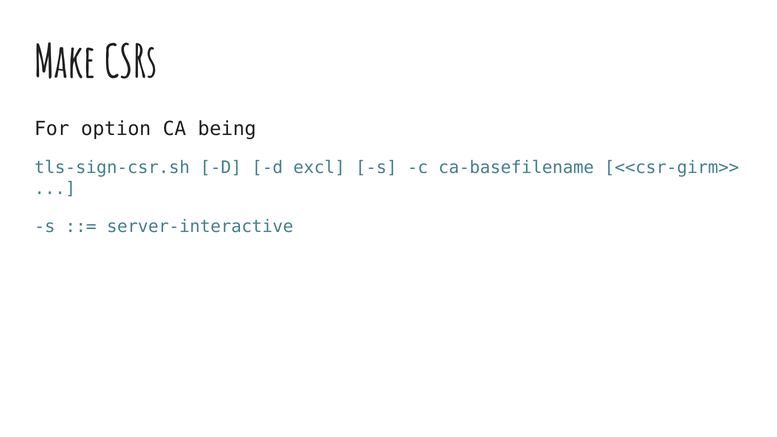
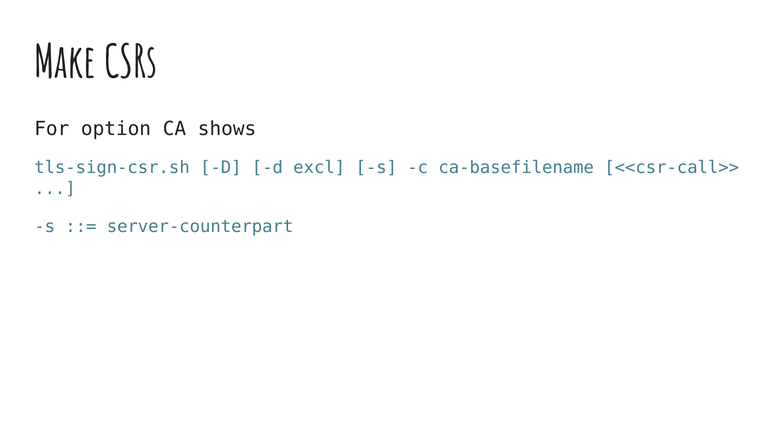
being: being -> shows (227, 129)
<<csr-girm>>: <<csr-girm>> -> <<csr-call>> (672, 168)
server-interactive: server-interactive -> server-counterpart (200, 226)
